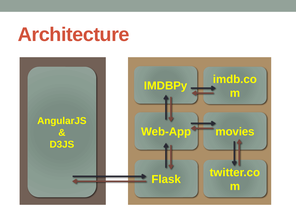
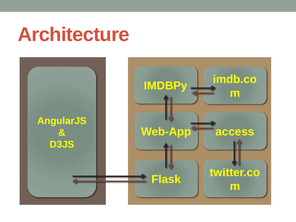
movies: movies -> access (235, 132)
